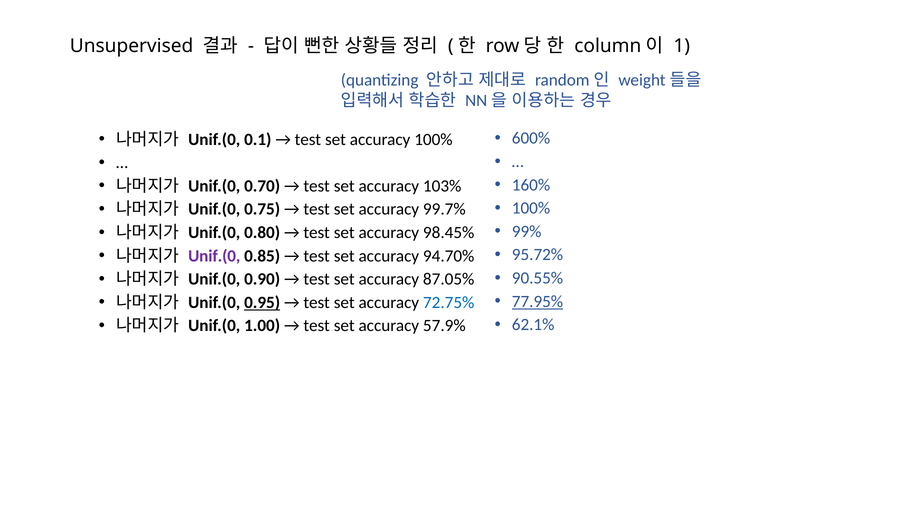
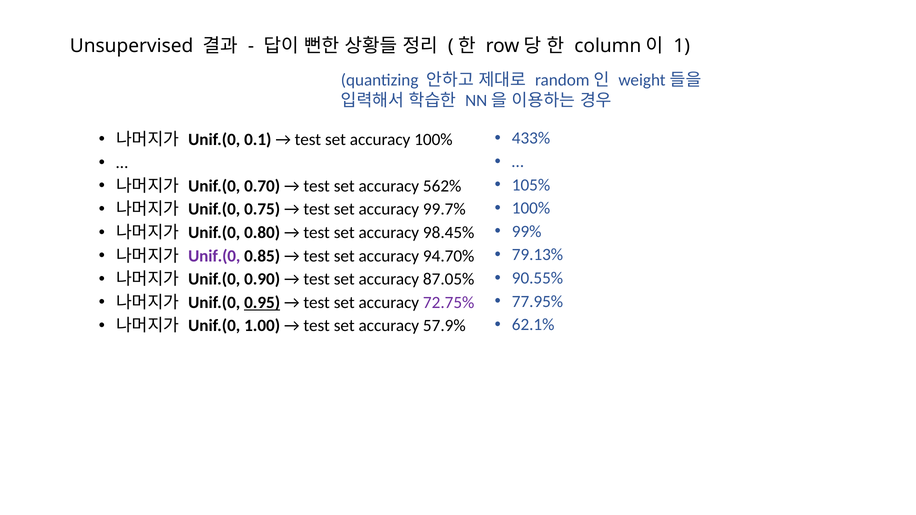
600%: 600% -> 433% (531, 138)
160%: 160% -> 105% (531, 185)
103%: 103% -> 562% (442, 186)
95.72%: 95.72% -> 79.13% (537, 255)
77.95% underline: present -> none (537, 302)
72.75% colour: blue -> purple (449, 303)
